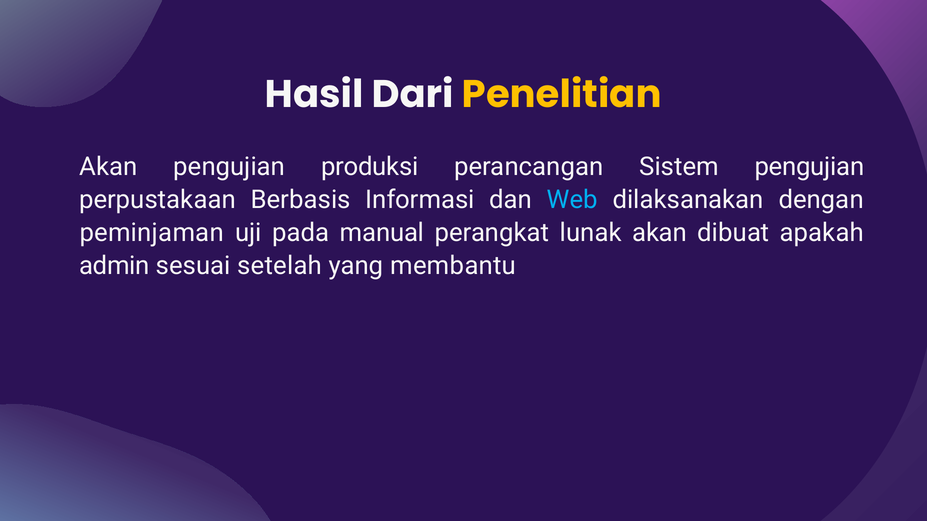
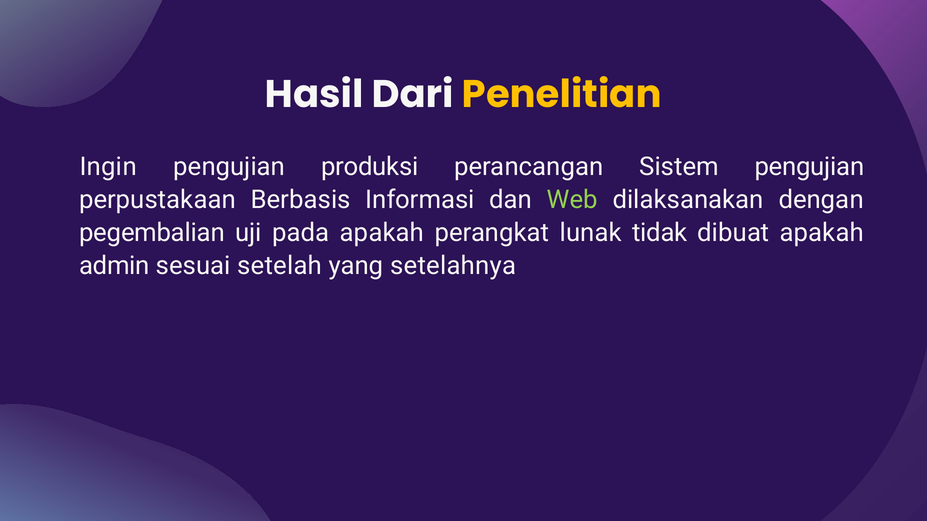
Akan: Akan -> Ingin (108, 167)
Web colour: light blue -> light green (572, 200)
peminjaman: peminjaman -> pegembalian (152, 233)
pada manual: manual -> apakah (382, 233)
lunak akan: akan -> tidak (660, 233)
membantu: membantu -> setelahnya (453, 266)
